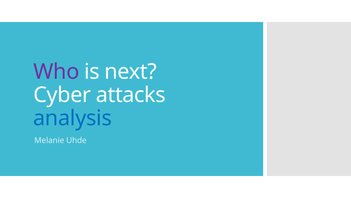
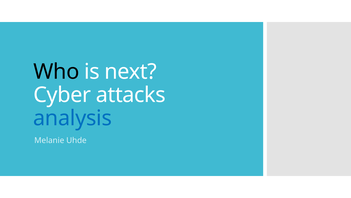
Who colour: purple -> black (56, 71)
